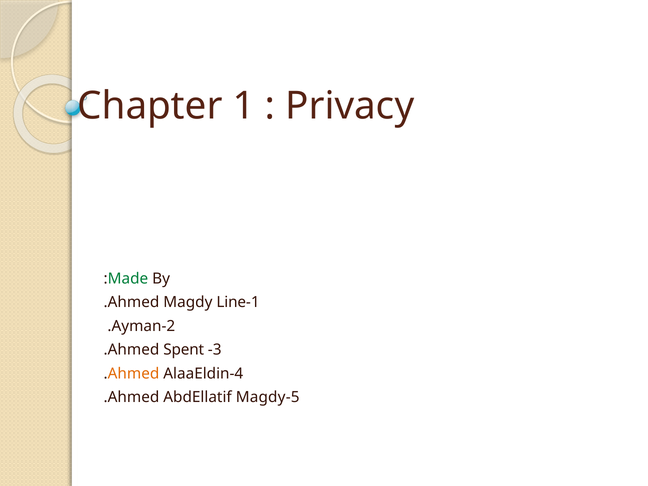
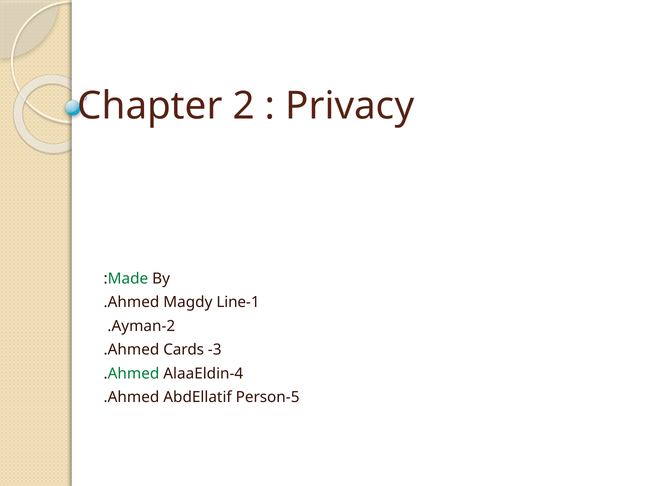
Chapter 1: 1 -> 2 (244, 106)
Spent: Spent -> Cards (184, 350)
Ahmed colour: orange -> green (133, 374)
AbdEllatif Magdy: Magdy -> Person (261, 397)
